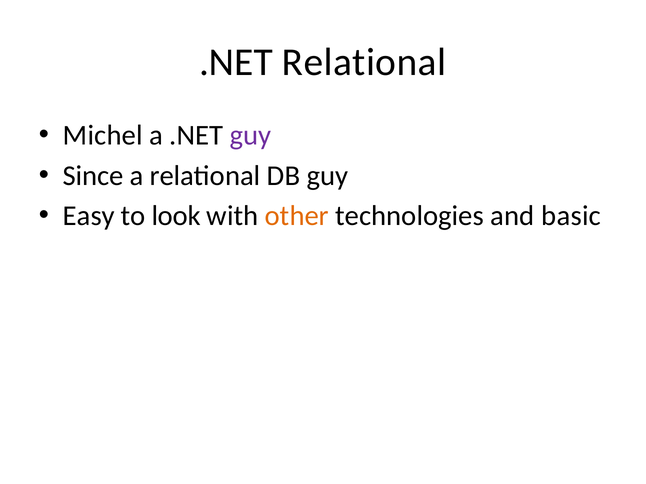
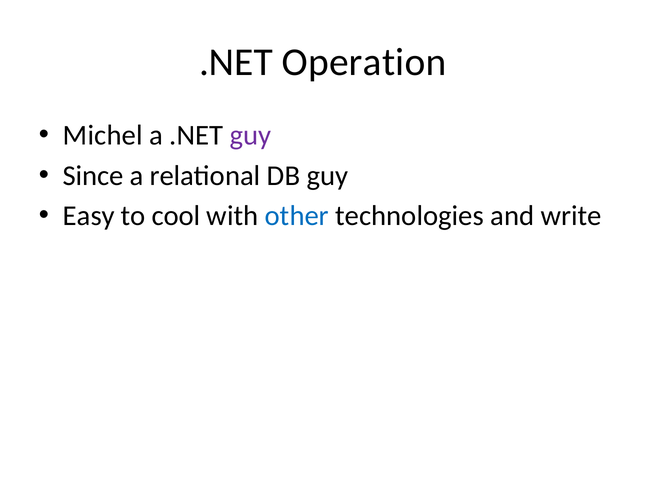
.NET Relational: Relational -> Operation (364, 63)
look: look -> cool (176, 216)
other colour: orange -> blue (297, 216)
basic: basic -> write (571, 216)
